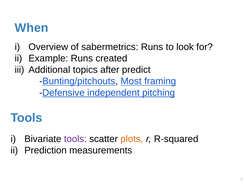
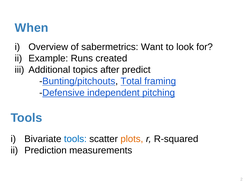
sabermetrics Runs: Runs -> Want (152, 47)
Most: Most -> Total (131, 81)
tools colour: purple -> blue (75, 139)
